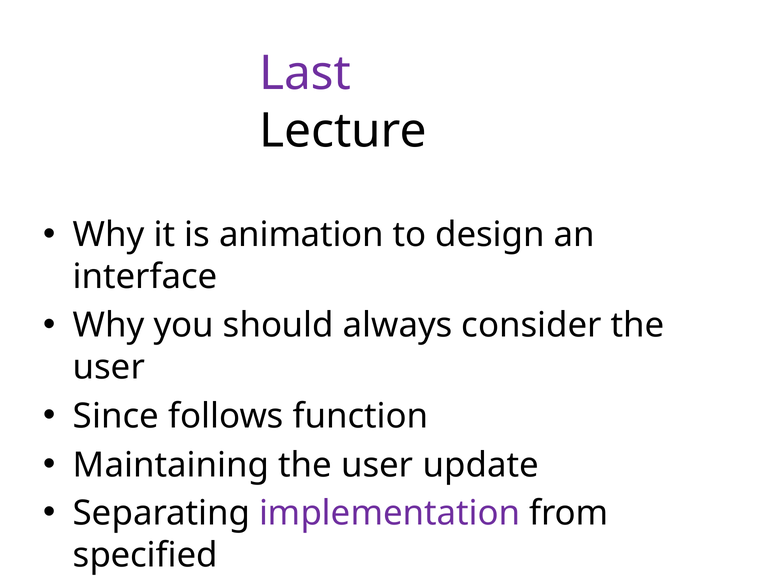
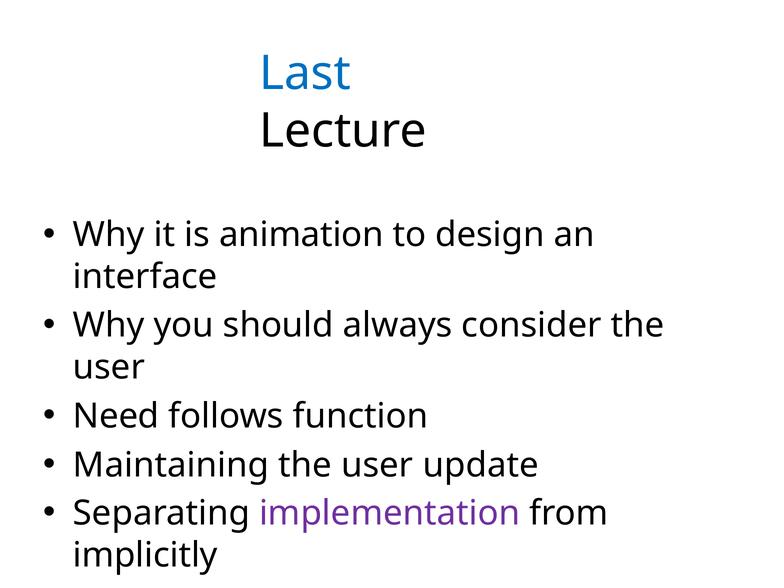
Last colour: purple -> blue (305, 73)
Since: Since -> Need (116, 416)
specified: specified -> implicitly (145, 555)
